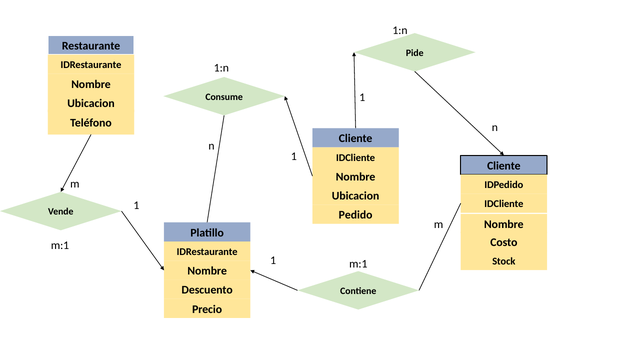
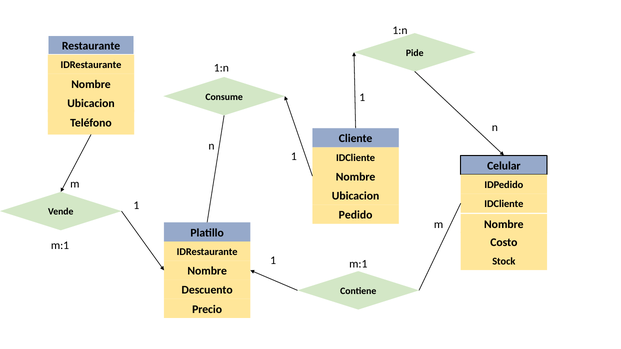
Cliente: Cliente -> Celular (504, 166)
